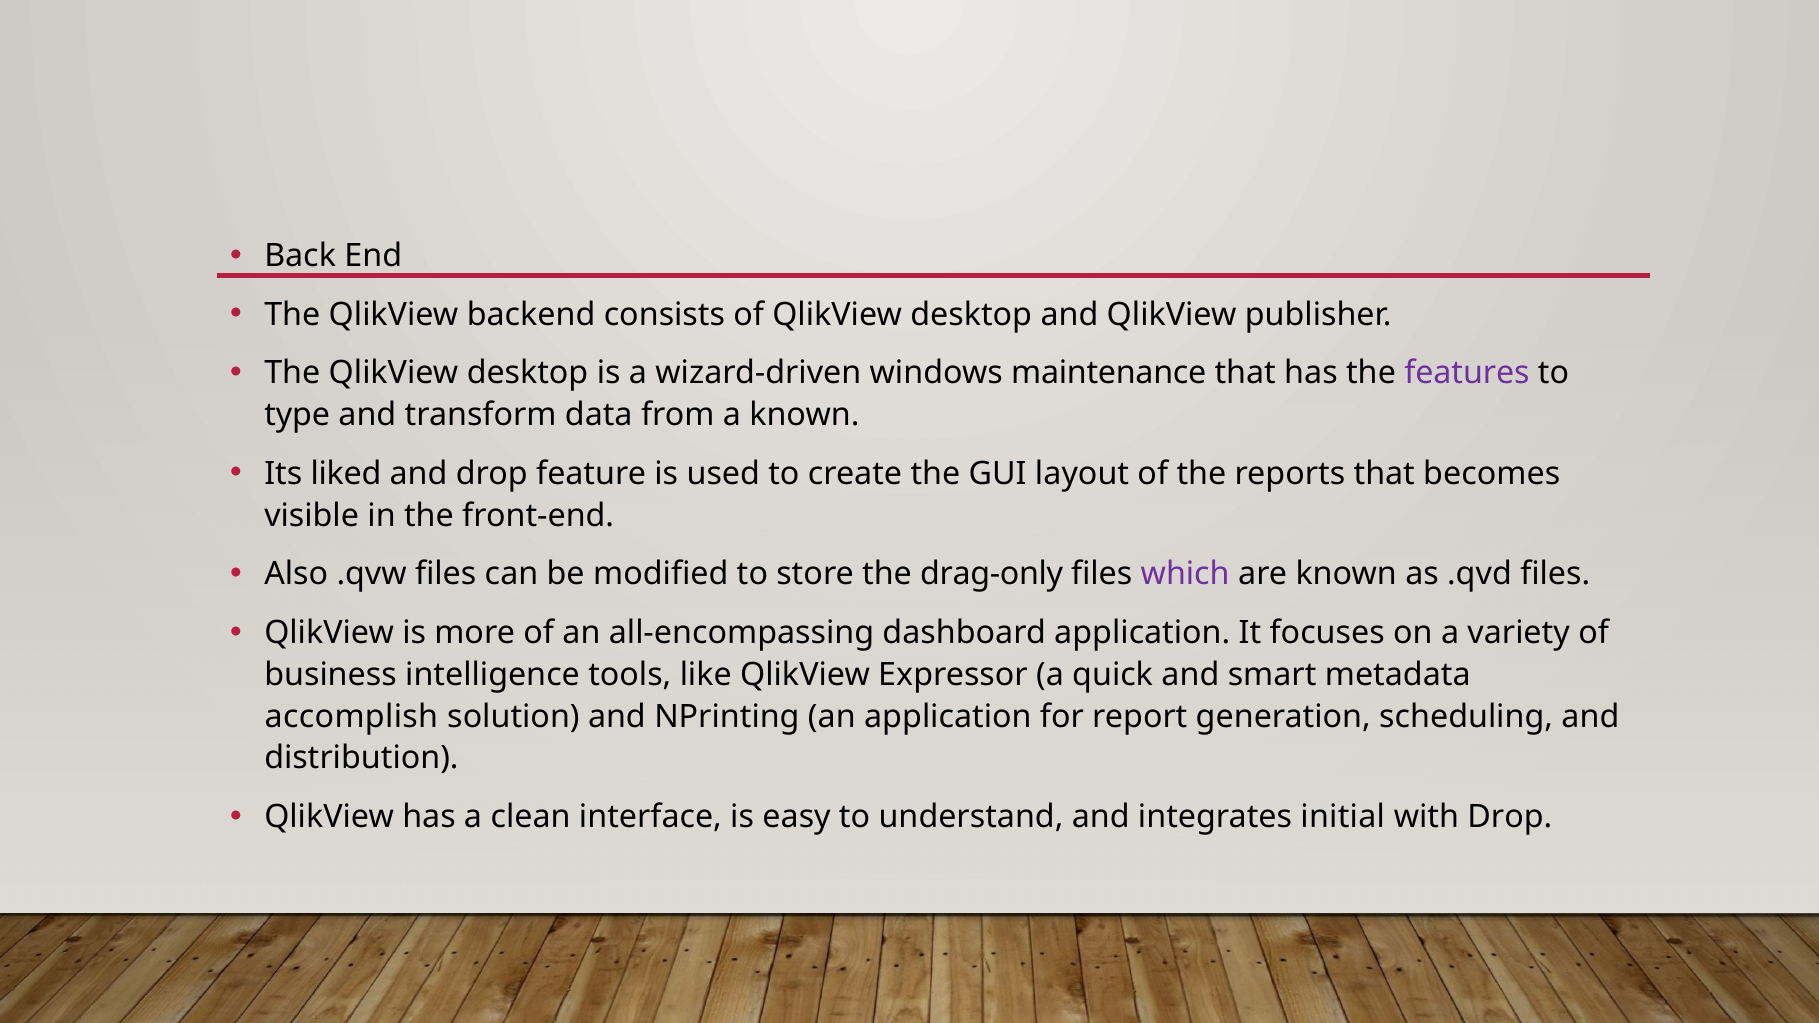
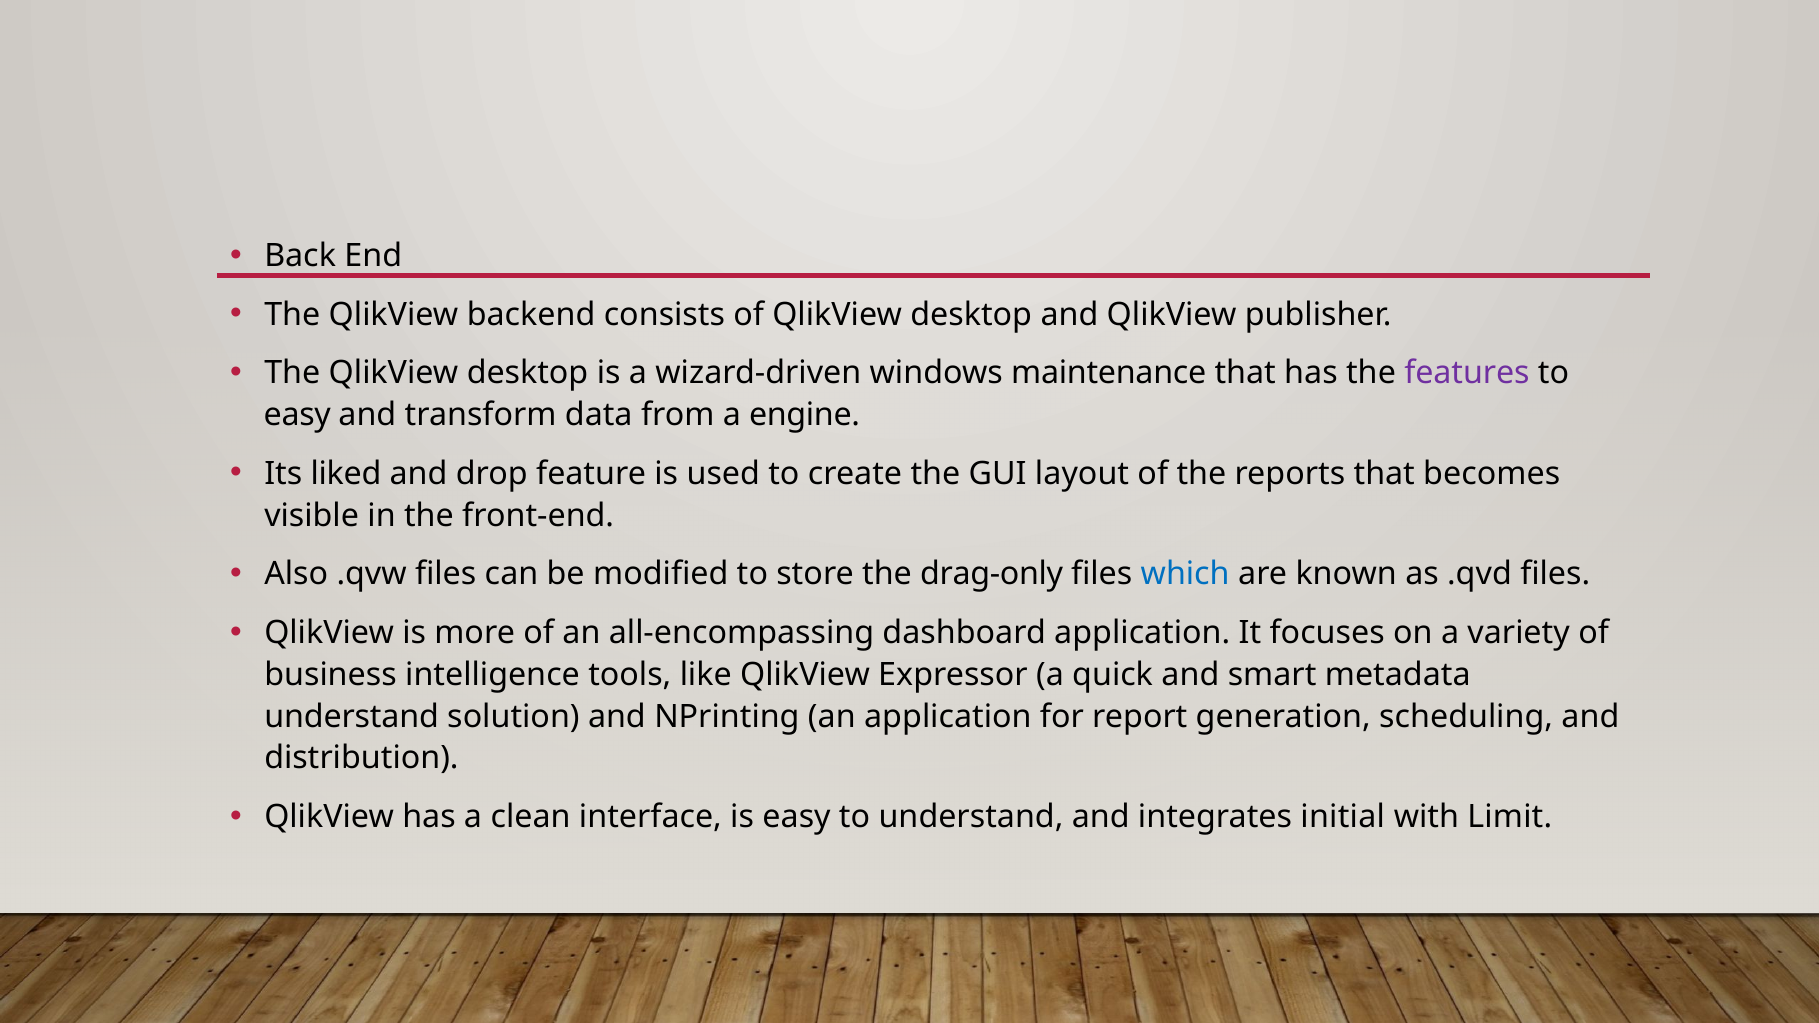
type: type -> easy (297, 415)
a known: known -> engine (805, 415)
which colour: purple -> blue (1185, 574)
accomplish: accomplish -> understand (352, 717)
with Drop: Drop -> Limit (1510, 817)
